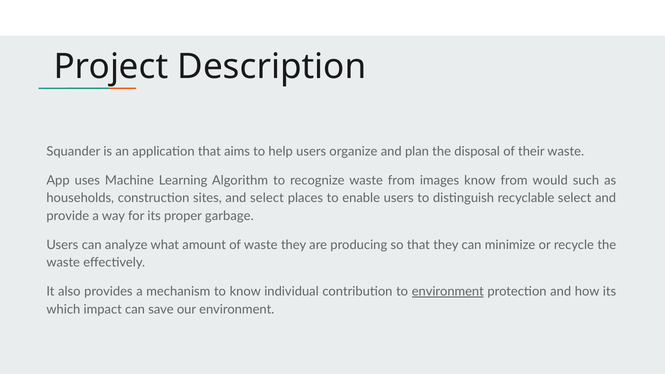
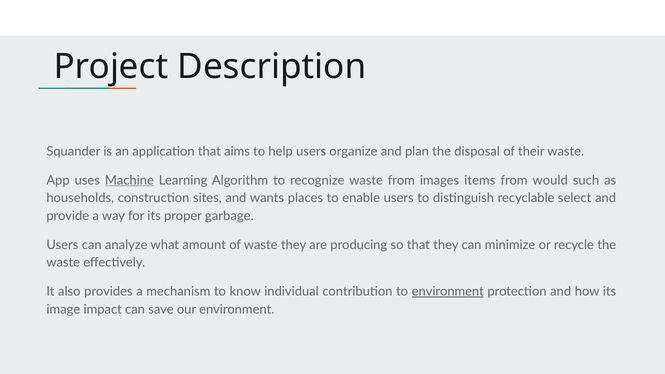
Machine underline: none -> present (129, 180)
images know: know -> items (480, 180)
and select: select -> wants (267, 198)
which: which -> image (63, 309)
